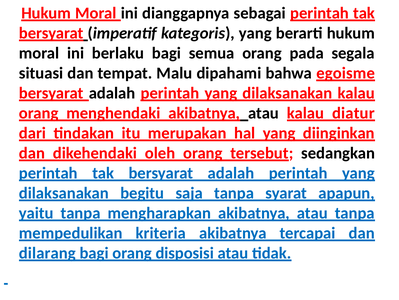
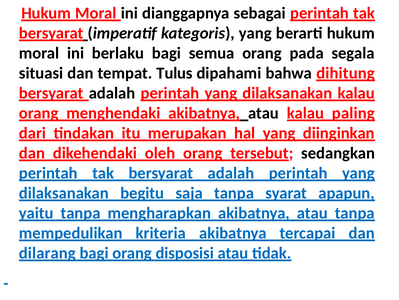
Malu: Malu -> Tulus (174, 73)
egoisme: egoisme -> dihitung (346, 73)
diatur: diatur -> paling (353, 113)
